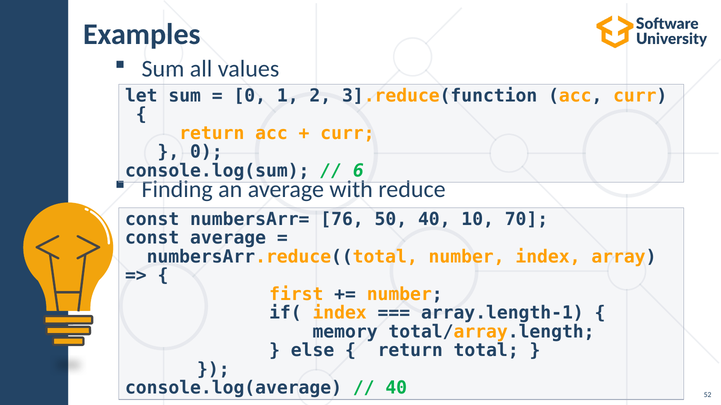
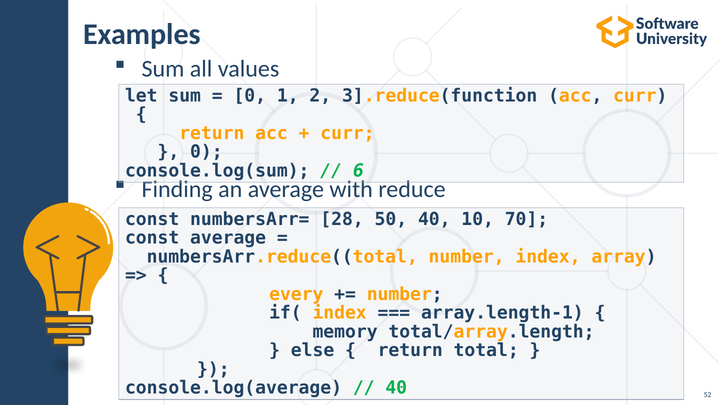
76: 76 -> 28 (342, 219)
first: first -> every (296, 295)
